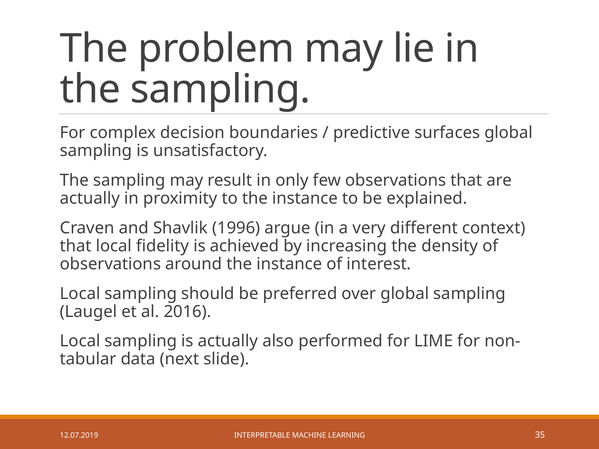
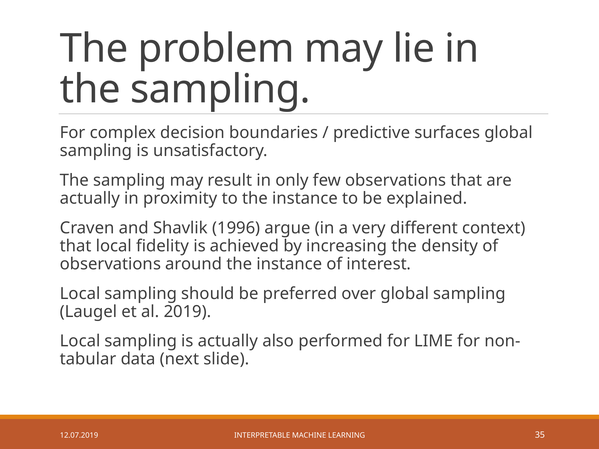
2016: 2016 -> 2019 (188, 312)
